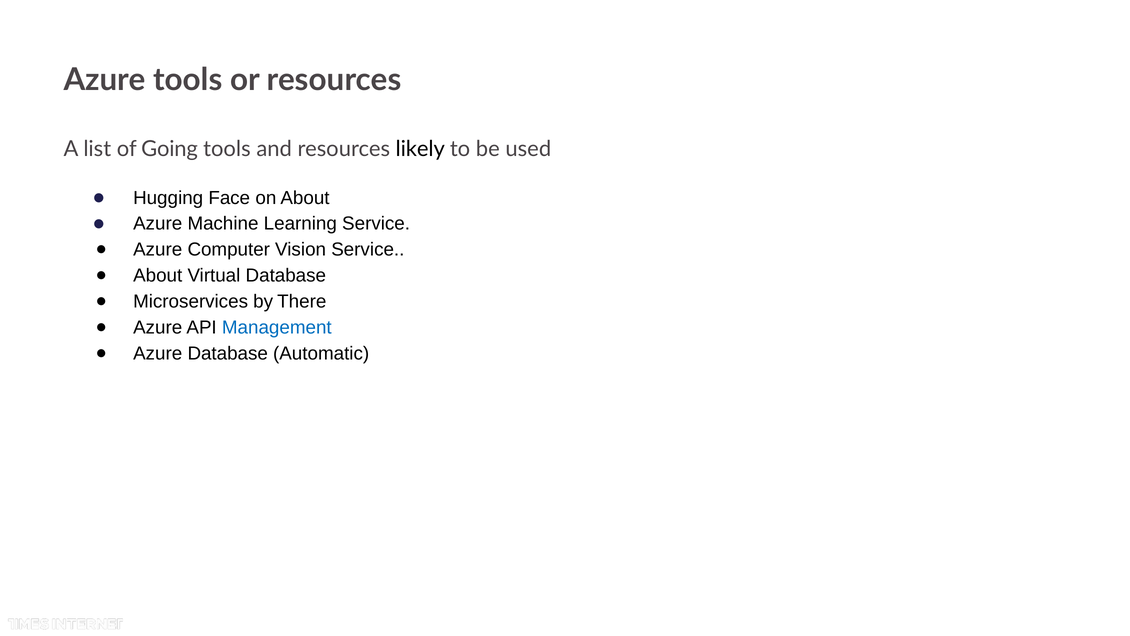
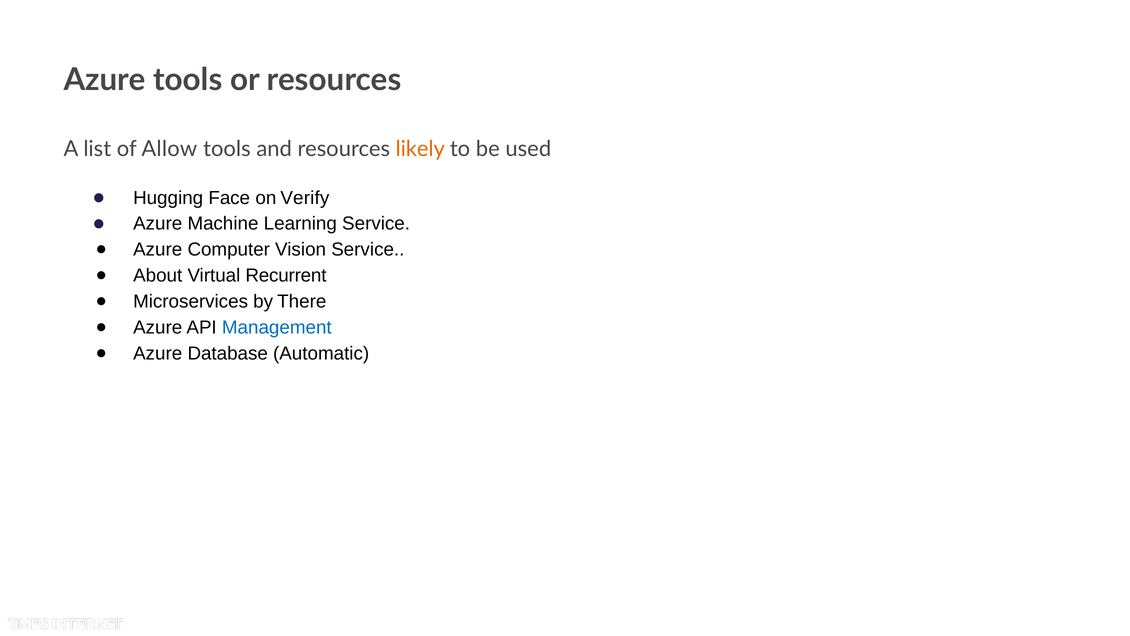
Going: Going -> Allow (169, 149)
likely colour: black -> orange (420, 149)
on About: About -> Verify (305, 198)
Virtual Database: Database -> Recurrent (286, 276)
